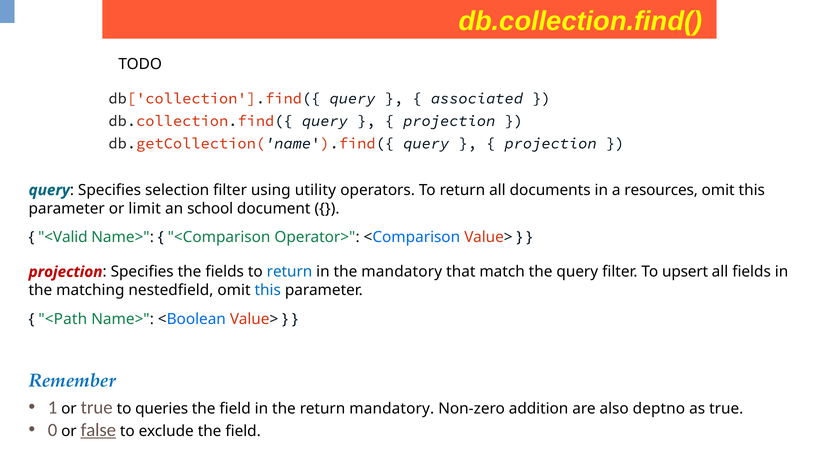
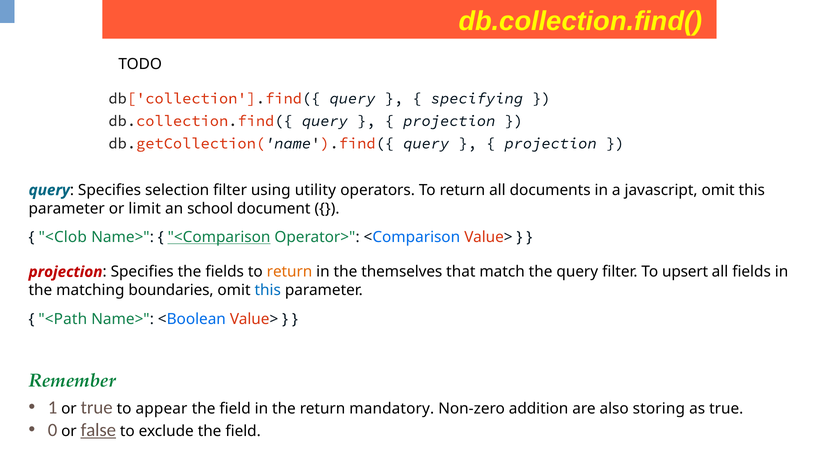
associated: associated -> specifying (477, 99)
resources: resources -> javascript (661, 190)
<Valid: <Valid -> <Clob (63, 238)
<Comparison underline: none -> present (219, 238)
return colour: blue -> orange (290, 272)
the mandatory: mandatory -> themselves (402, 272)
nestedfield: nestedfield -> boundaries (171, 291)
Remember colour: blue -> green (72, 381)
queries: queries -> appear (161, 409)
deptno: deptno -> storing (659, 409)
